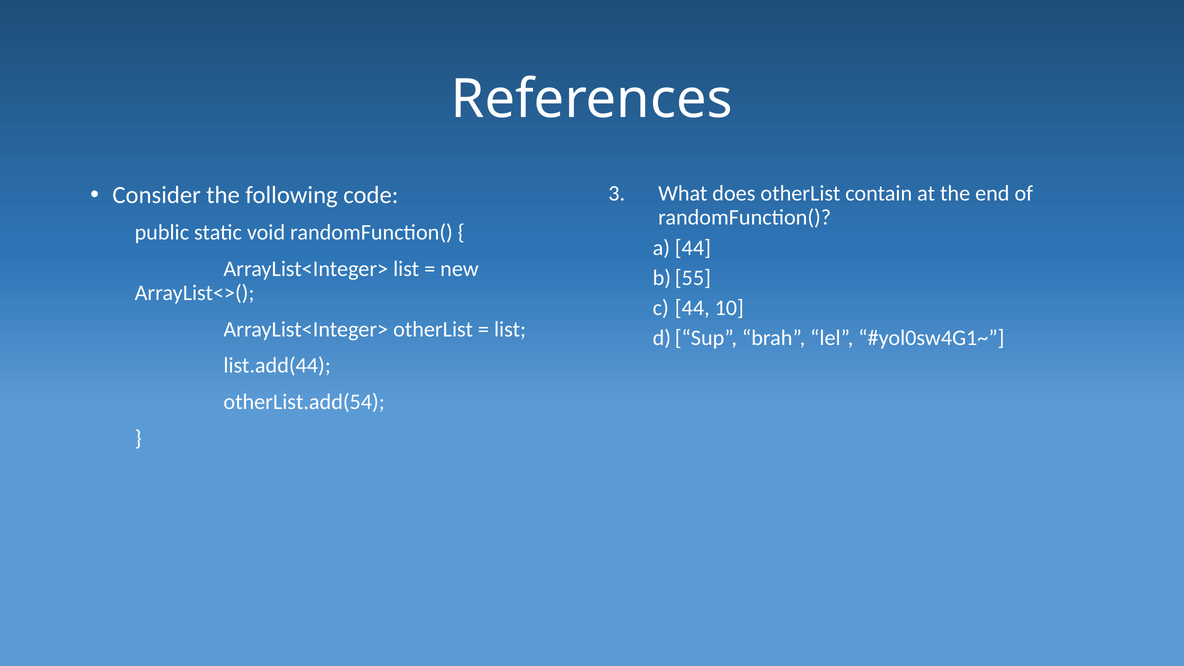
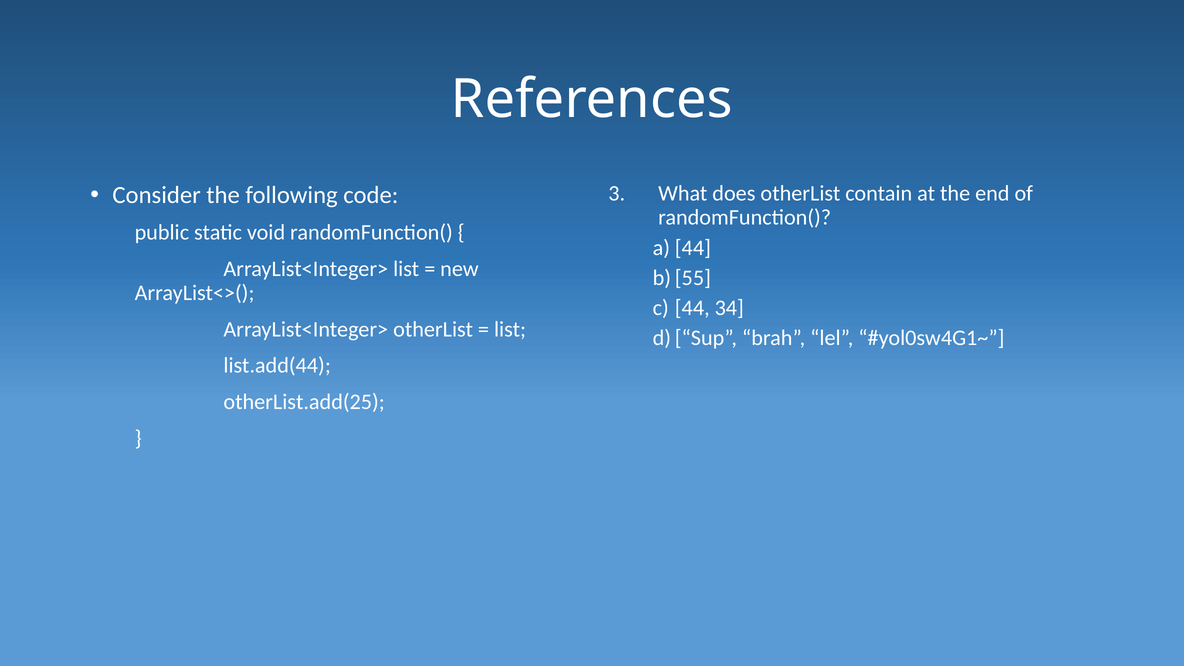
10: 10 -> 34 (729, 308)
otherList.add(54: otherList.add(54 -> otherList.add(25 (304, 402)
